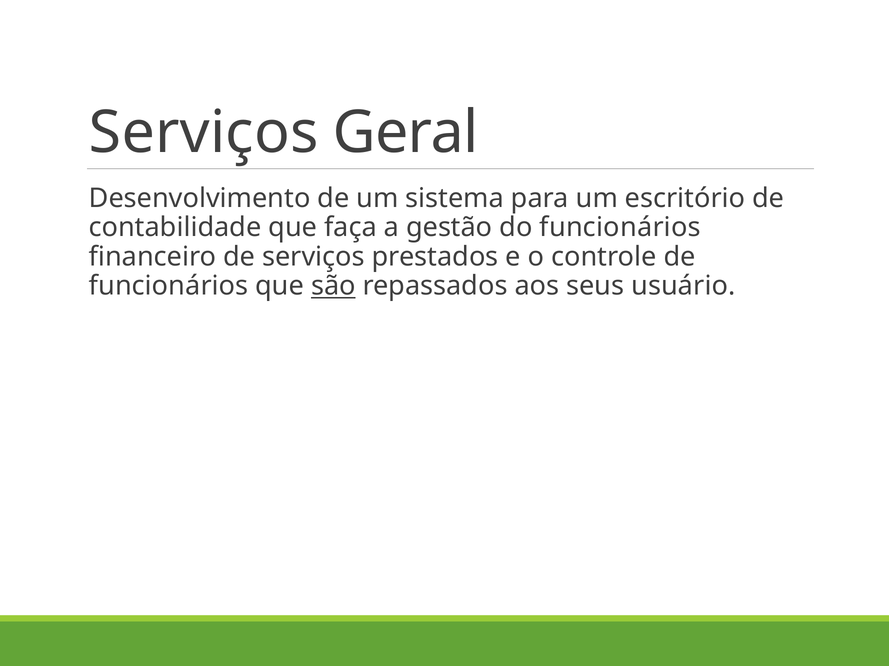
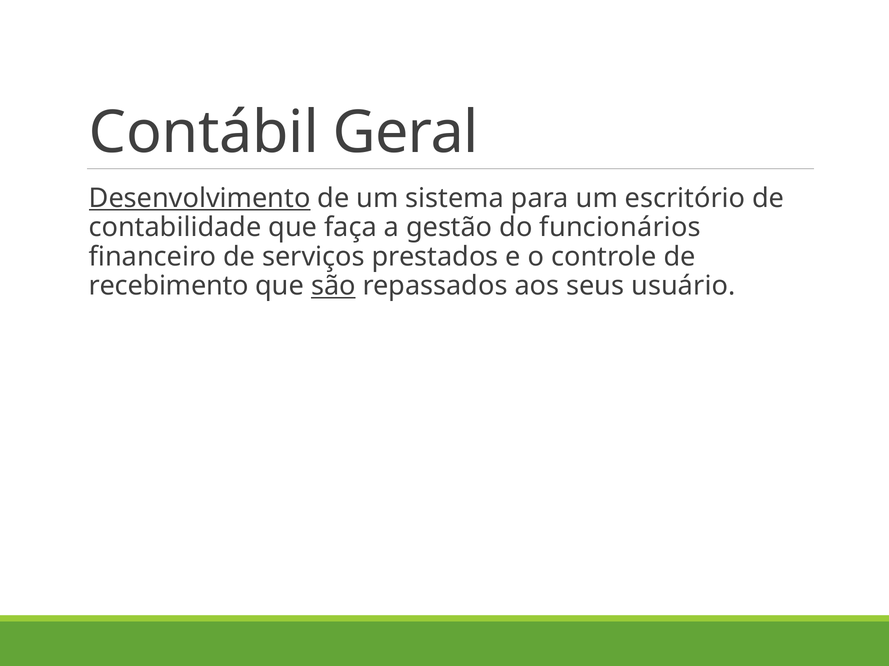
Serviços: Serviços -> Contábil (204, 133)
Desenvolvimento underline: none -> present (200, 198)
funcionários: funcionários -> recebimento (169, 286)
